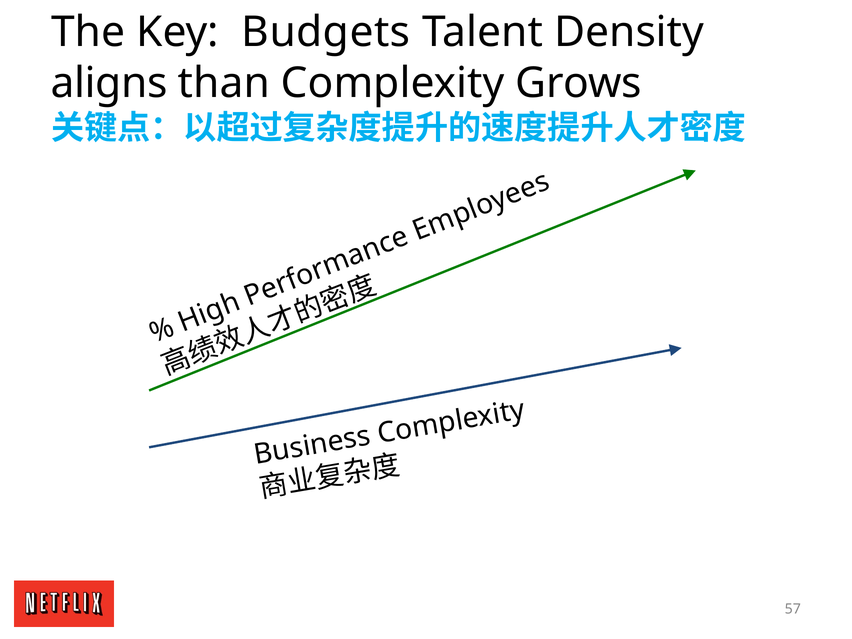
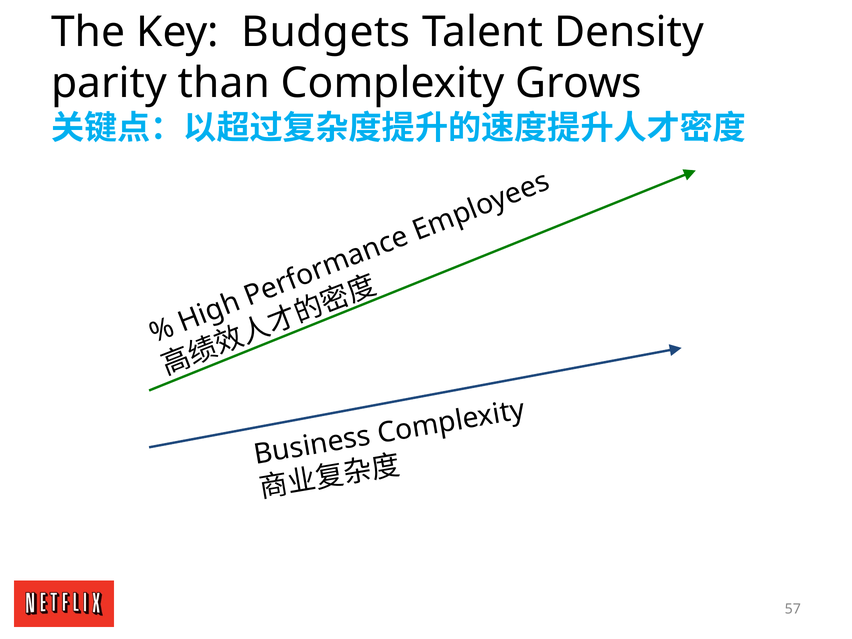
aligns: aligns -> parity (109, 83)
